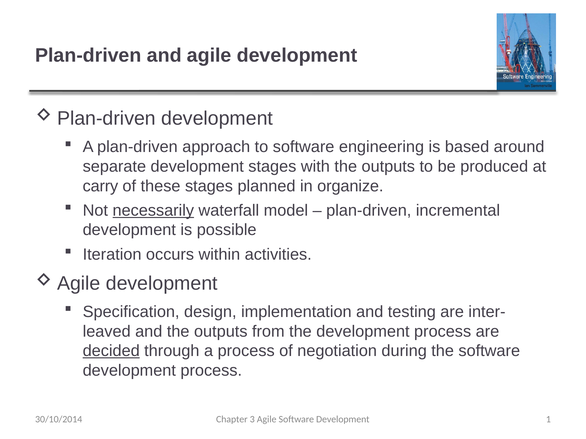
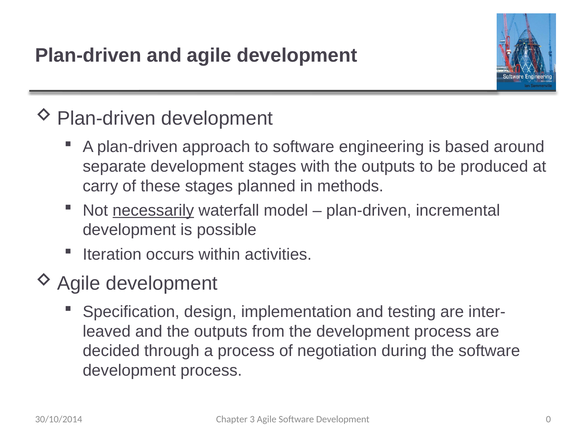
organize: organize -> methods (350, 186)
decided underline: present -> none (111, 351)
1: 1 -> 0 (548, 420)
